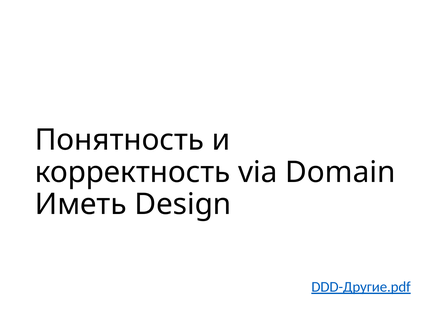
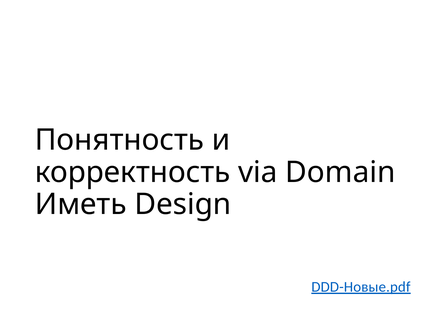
DDD-Другие.pdf: DDD-Другие.pdf -> DDD-Новые.pdf (361, 287)
